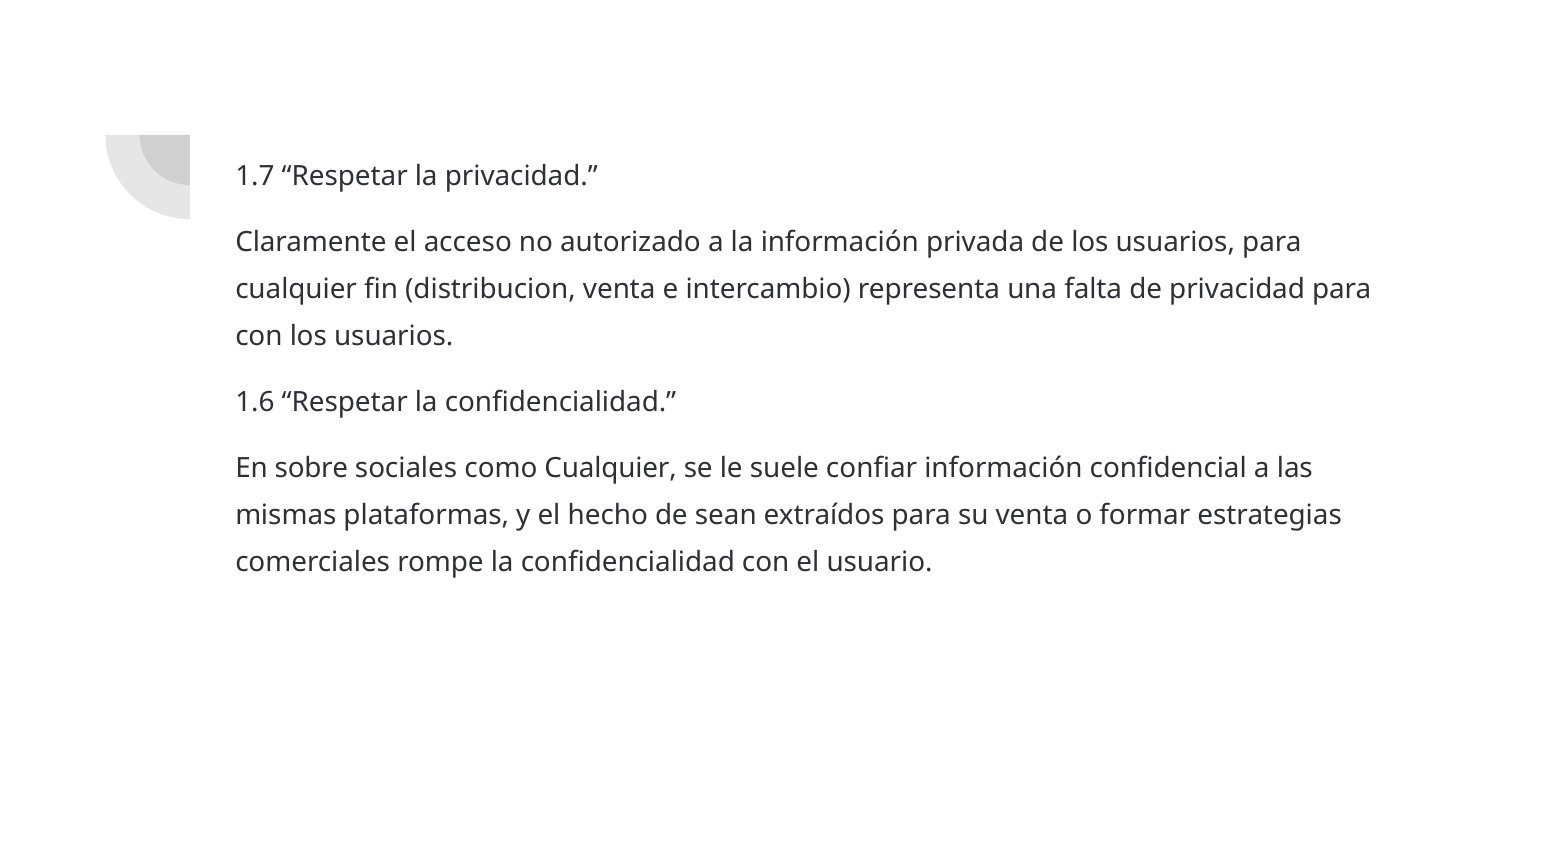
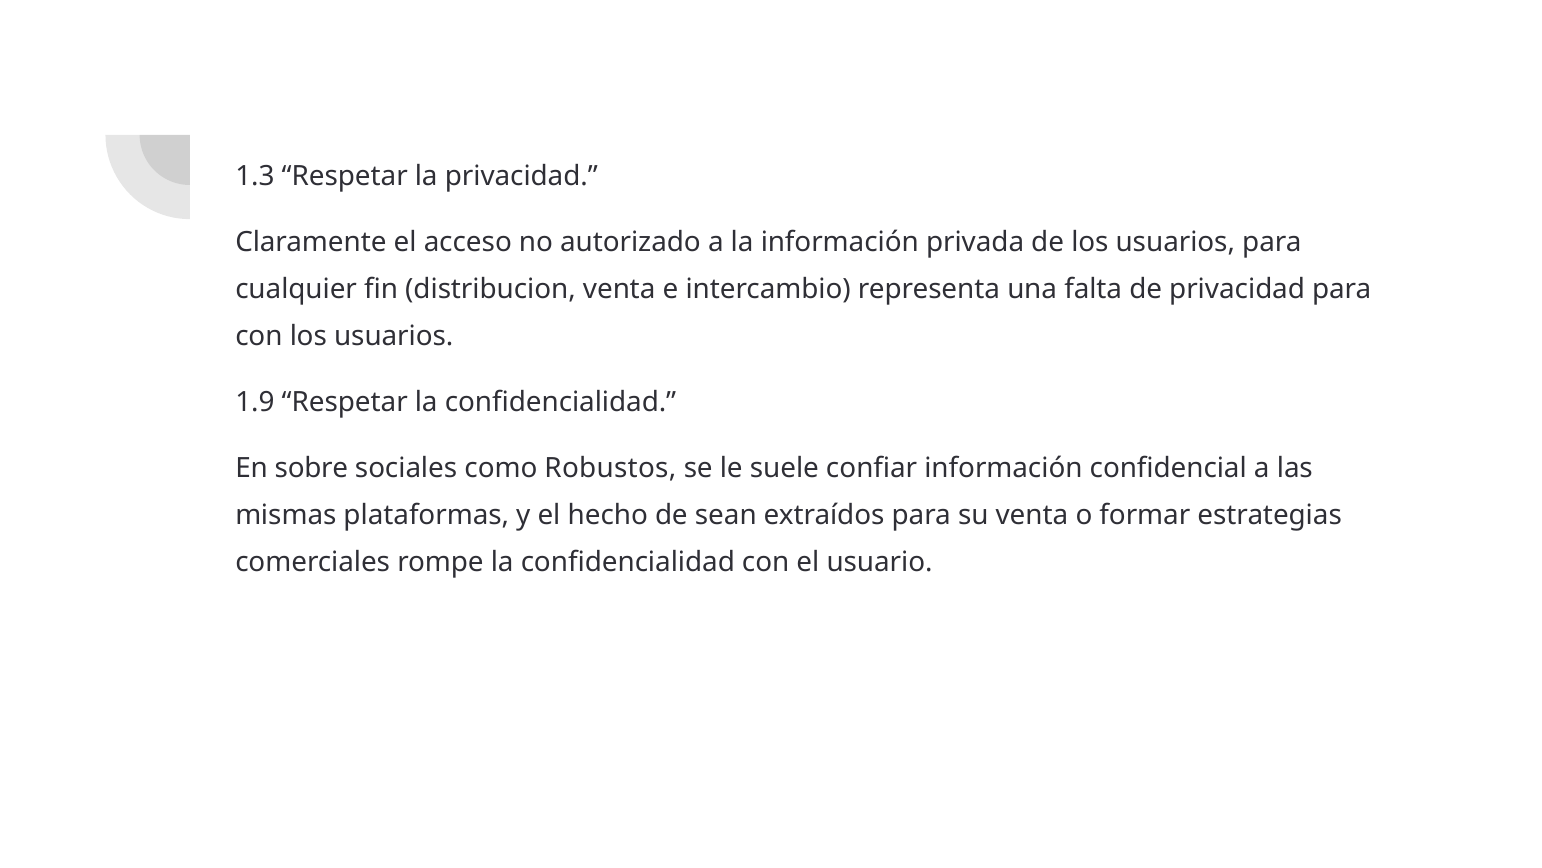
1.7: 1.7 -> 1.3 (255, 177)
1.6: 1.6 -> 1.9 (255, 402)
como Cualquier: Cualquier -> Robustos (610, 468)
